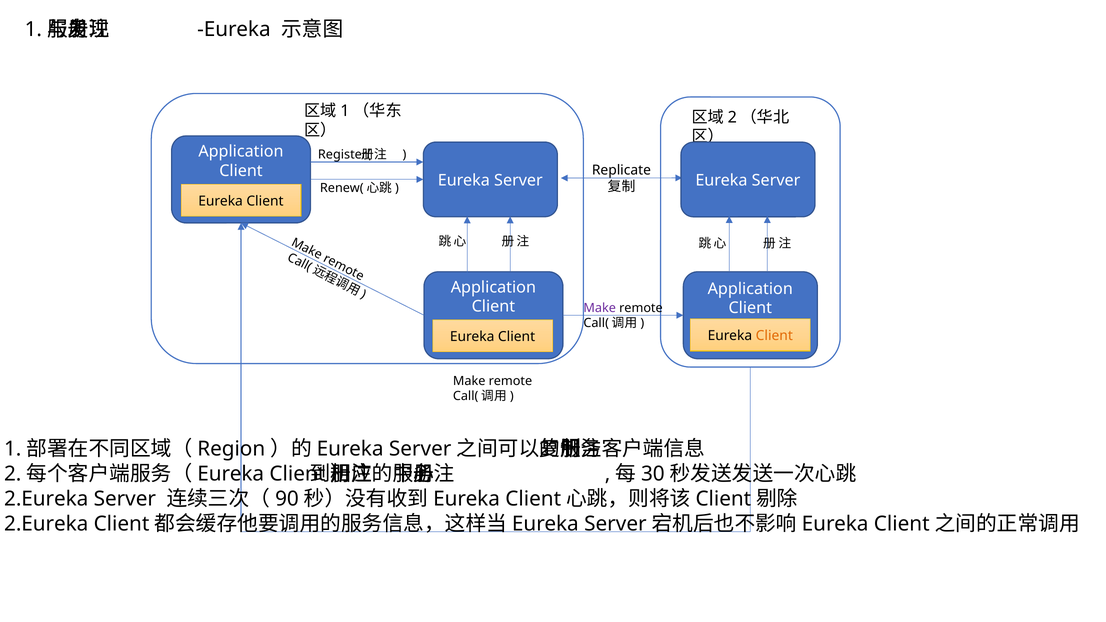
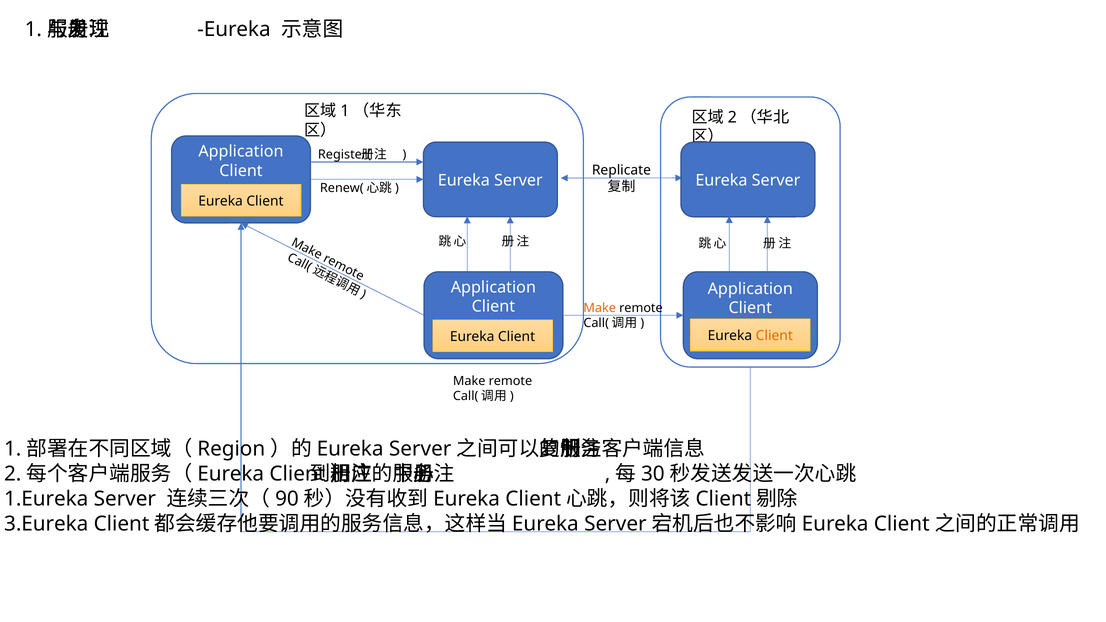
Make colour: purple -> orange (600, 308)
2.Eureka: 2.Eureka -> 1.Eureka (46, 499)
2.Eureka: 2.Eureka -> 3.Eureka (46, 524)
